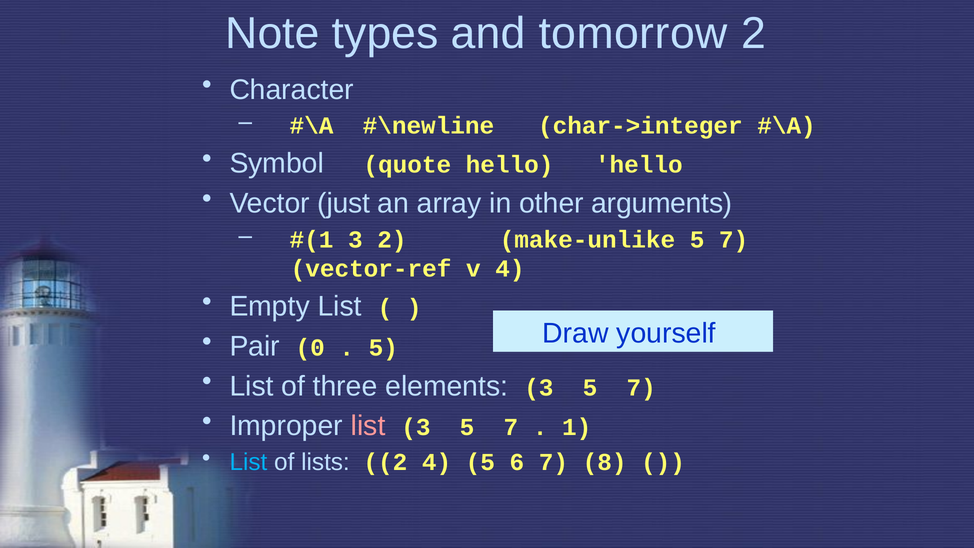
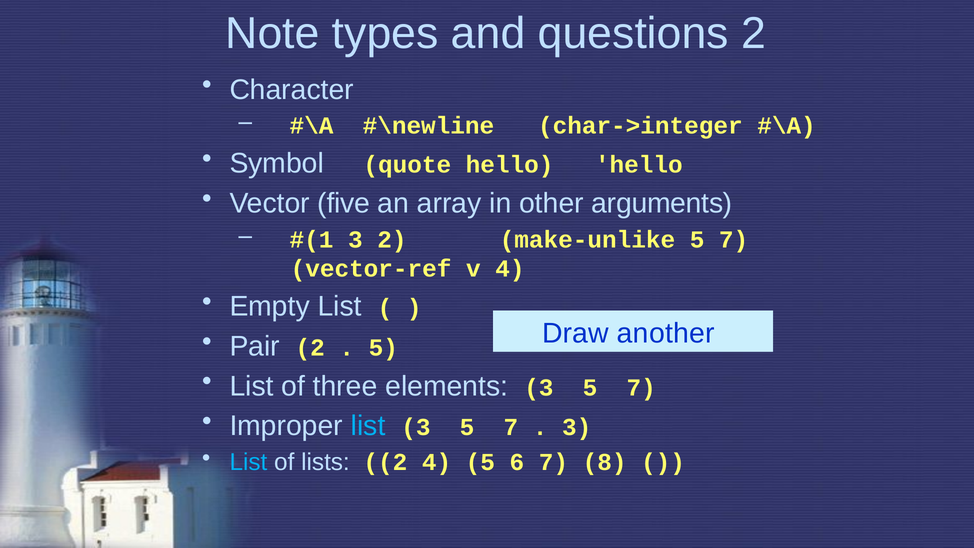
tomorrow: tomorrow -> questions (633, 34)
just: just -> five (344, 203)
yourself: yourself -> another (666, 333)
Pair 0: 0 -> 2 (310, 348)
list colour: pink -> light blue (368, 426)
1: 1 -> 3 (577, 427)
